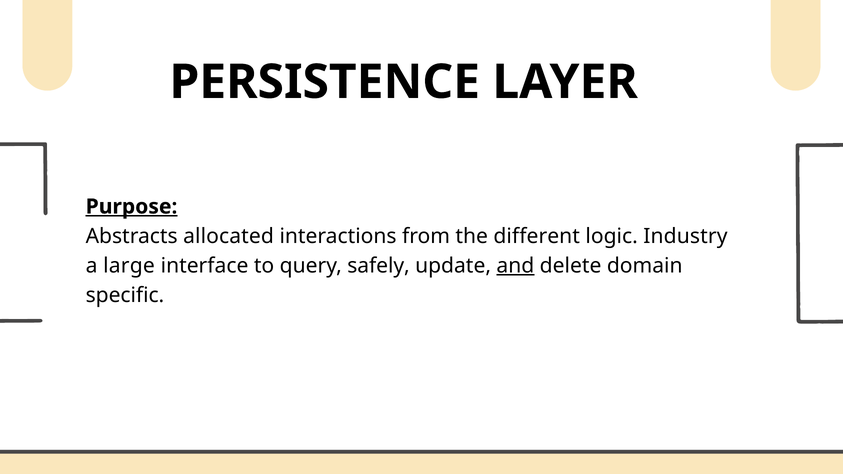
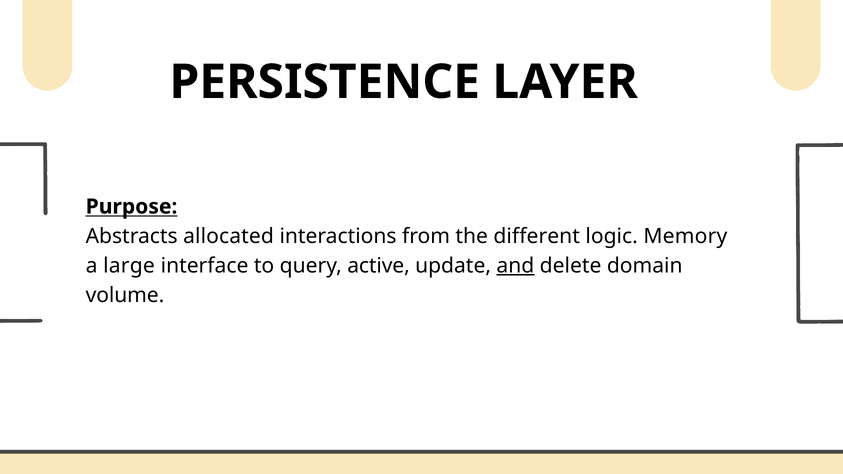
Purpose underline: present -> none (132, 207)
Industry: Industry -> Memory (685, 236)
safely: safely -> active (379, 266)
specific: specific -> volume (125, 295)
